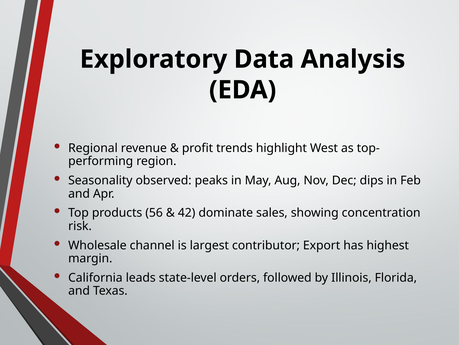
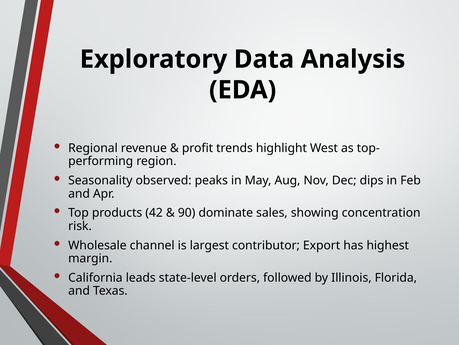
56: 56 -> 42 (154, 213)
42: 42 -> 90 (187, 213)
